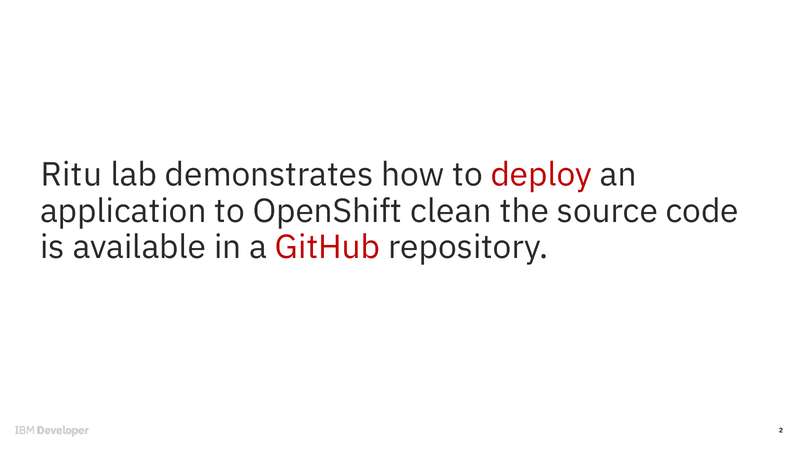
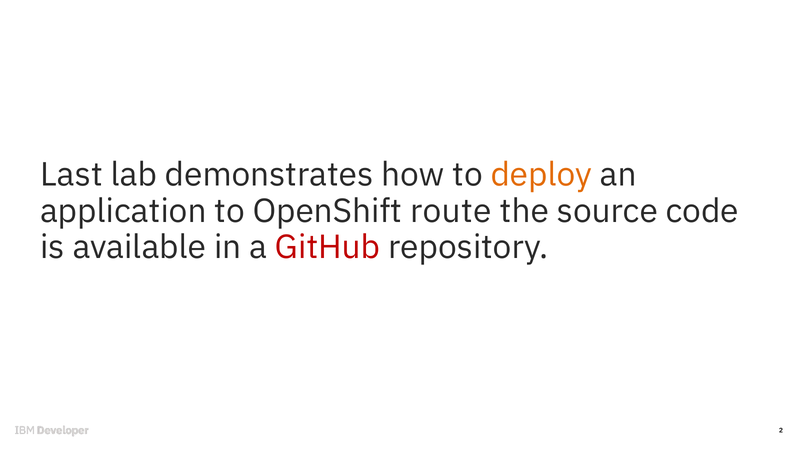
Ritu: Ritu -> Last (71, 175)
deploy colour: red -> orange (541, 175)
clean: clean -> route (451, 211)
